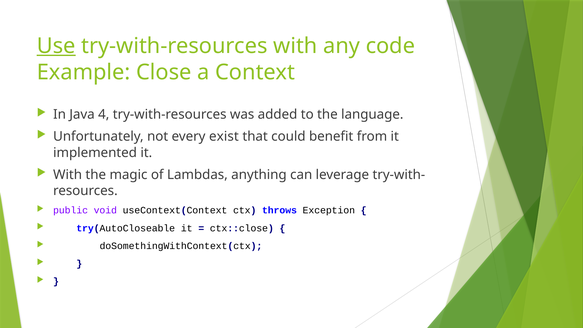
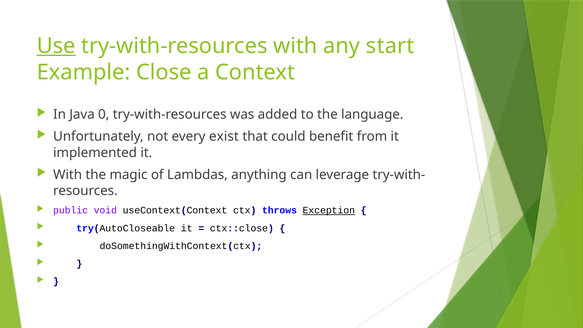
code: code -> start (390, 46)
4: 4 -> 0 (104, 114)
Exception underline: none -> present (329, 210)
